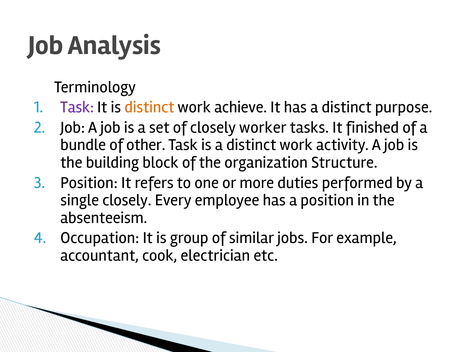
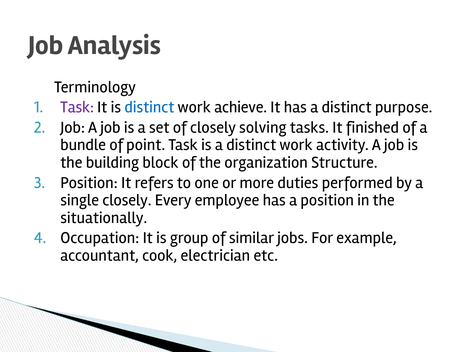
distinct colour: orange -> blue (149, 107)
worker: worker -> solving (263, 128)
other: other -> point (146, 145)
absenteeism: absenteeism -> situationally (104, 218)
